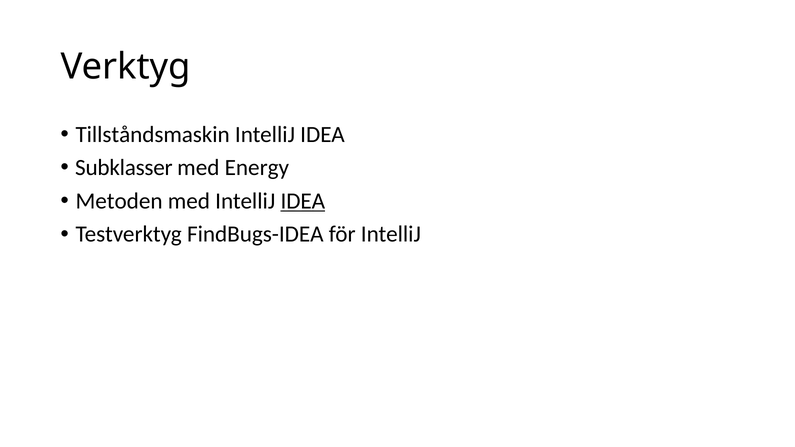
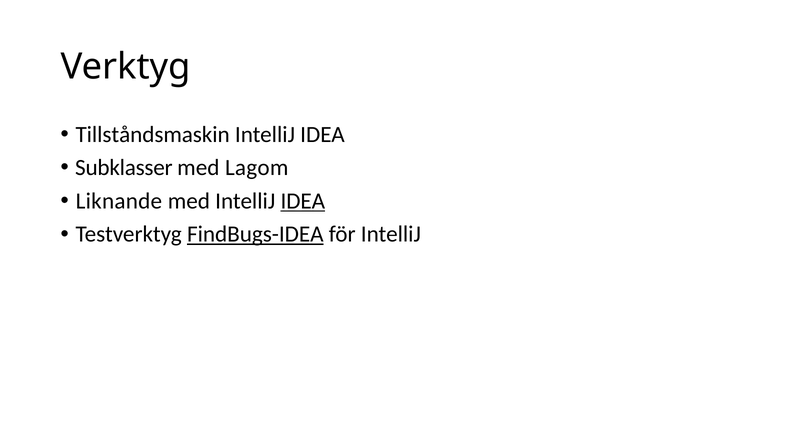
Energy: Energy -> Lagom (257, 168)
Metoden: Metoden -> Liknande (119, 201)
FindBugs-IDEA underline: none -> present (255, 234)
